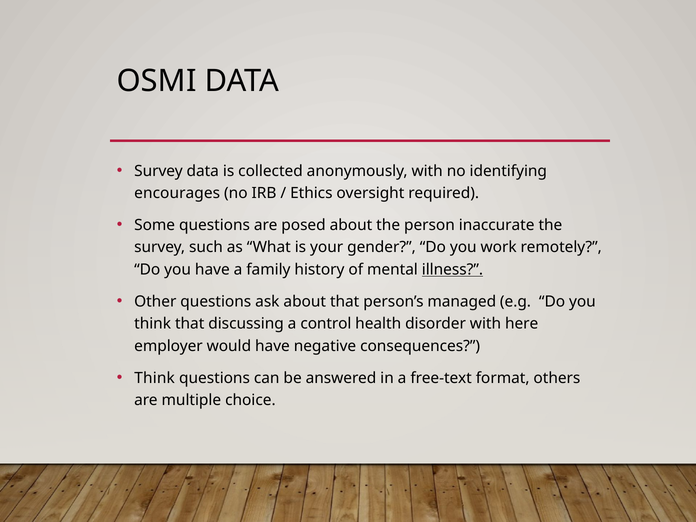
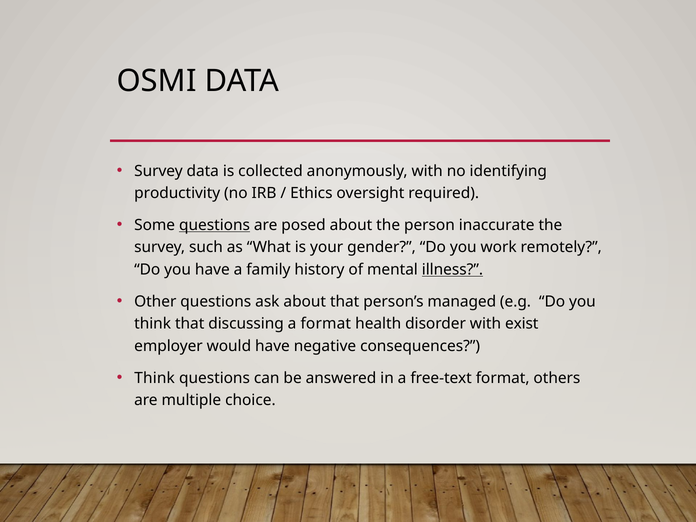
encourages: encourages -> productivity (177, 193)
questions underline: none -> present (215, 225)
a control: control -> format (326, 324)
here: here -> exist (522, 324)
